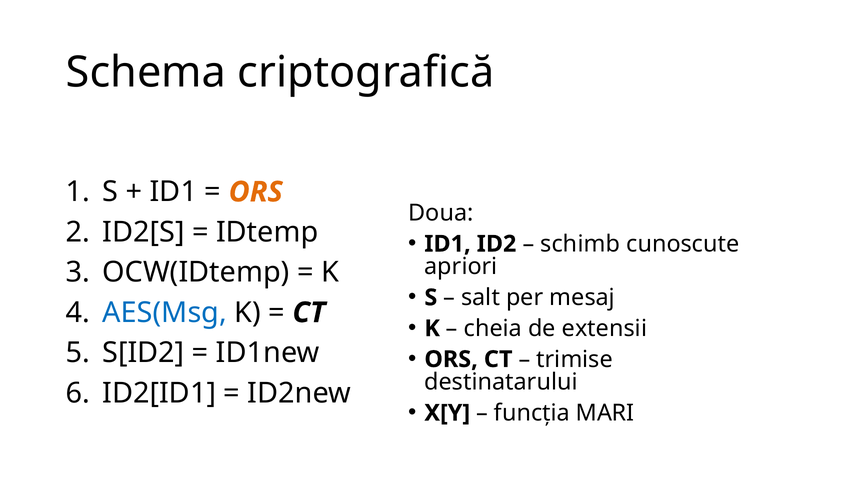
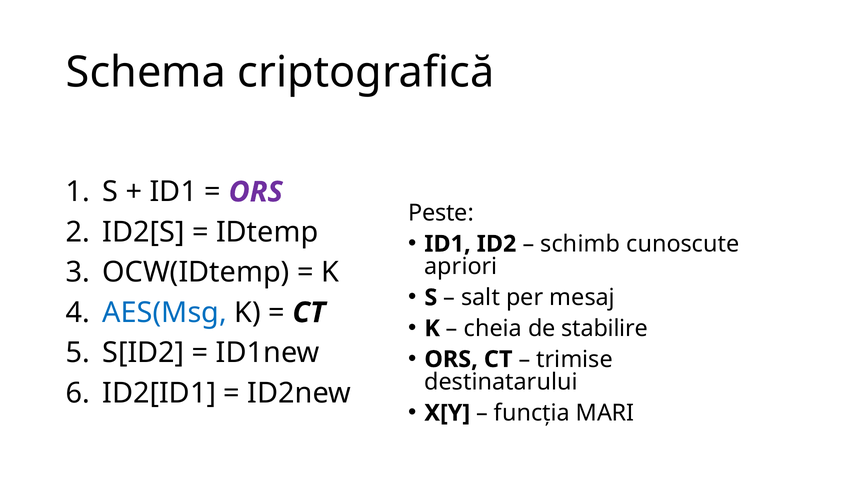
ORS colour: orange -> purple (256, 192)
Doua: Doua -> Peste (441, 213)
extensii: extensii -> stabilire (605, 328)
